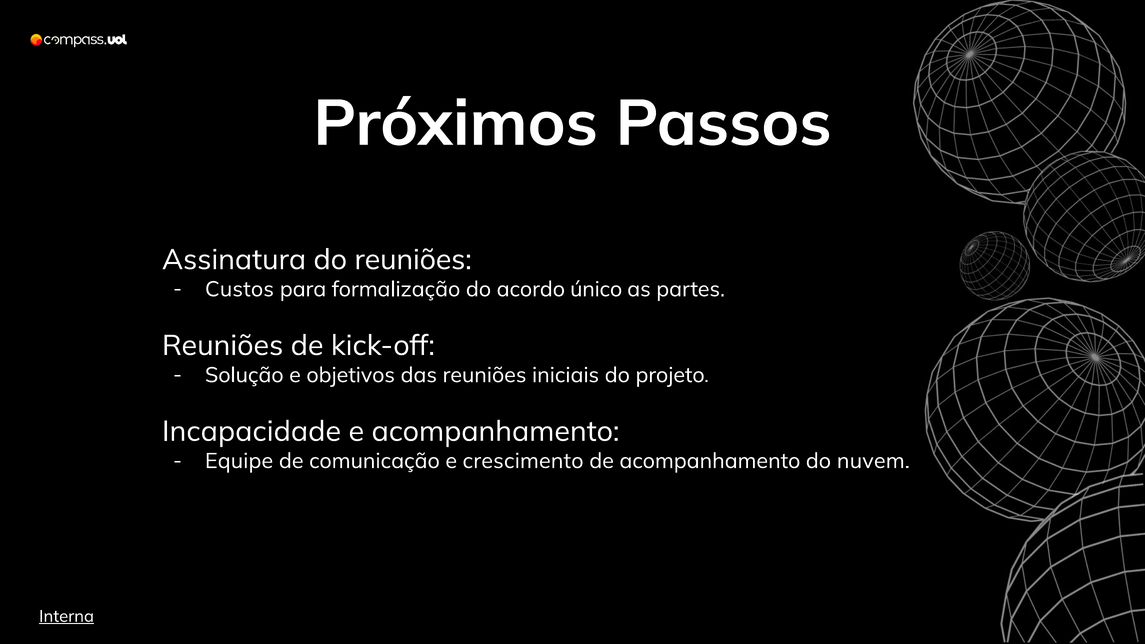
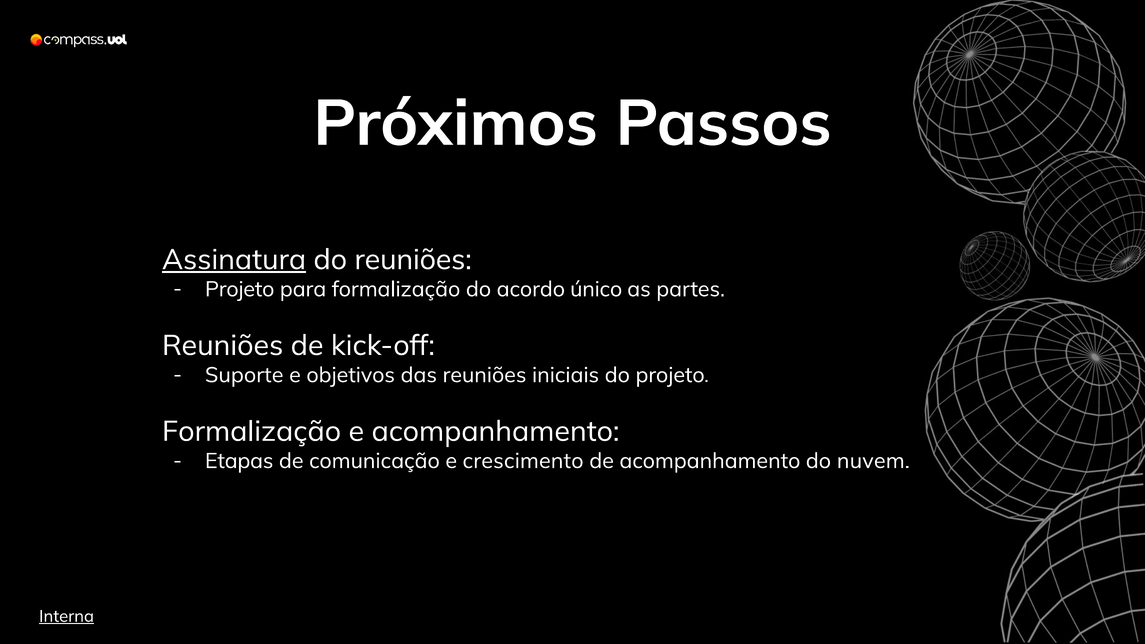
Assinatura underline: none -> present (234, 260)
Custos: Custos -> Projeto (240, 289)
Solução: Solução -> Suporte (244, 375)
Incapacidade: Incapacidade -> Formalização (252, 431)
Equipe: Equipe -> Etapas (239, 461)
